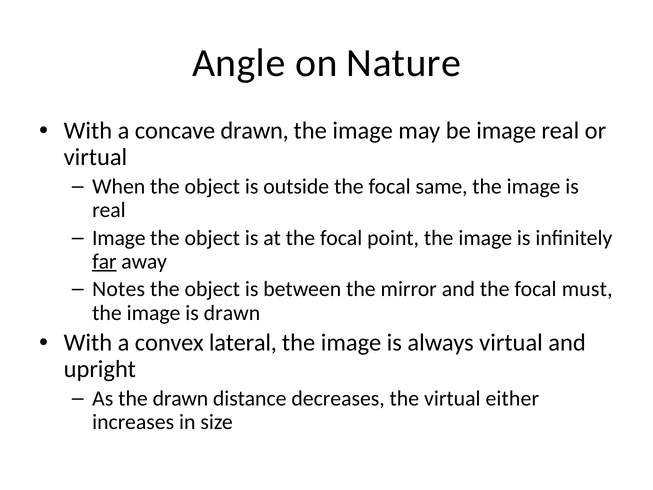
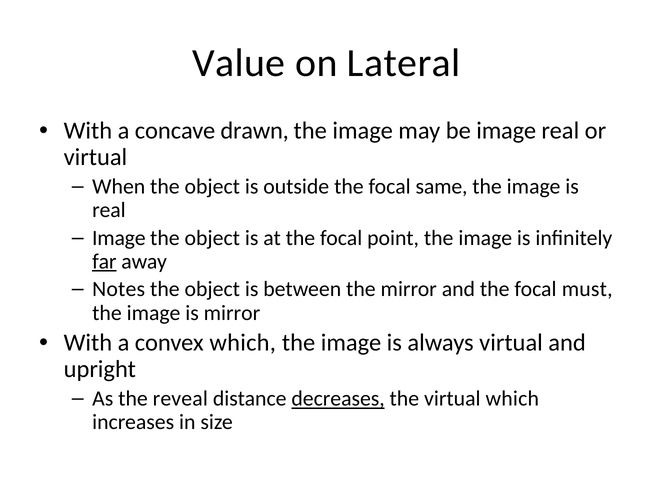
Angle: Angle -> Value (239, 63)
Nature: Nature -> Lateral (404, 63)
is drawn: drawn -> mirror (232, 313)
convex lateral: lateral -> which (243, 343)
the drawn: drawn -> reveal (180, 399)
decreases underline: none -> present (338, 399)
virtual either: either -> which (512, 399)
